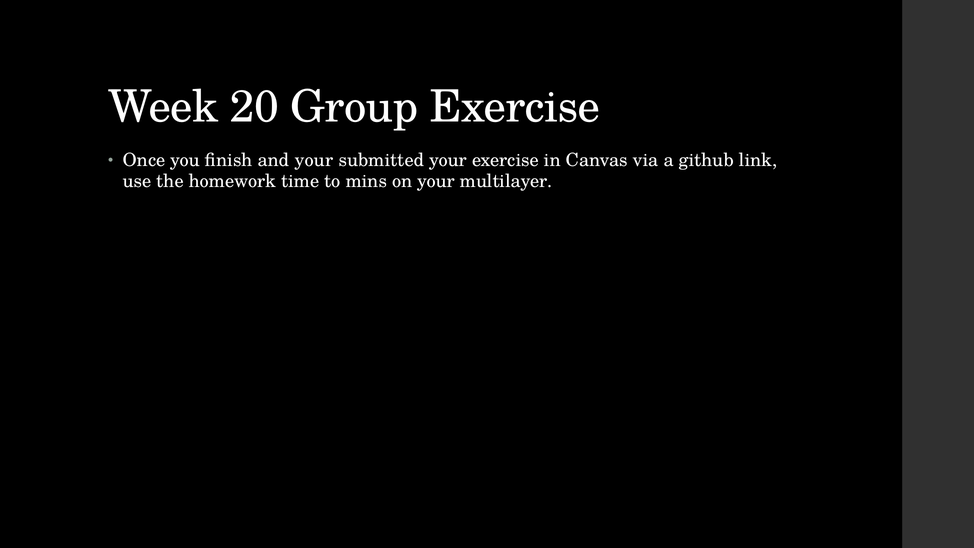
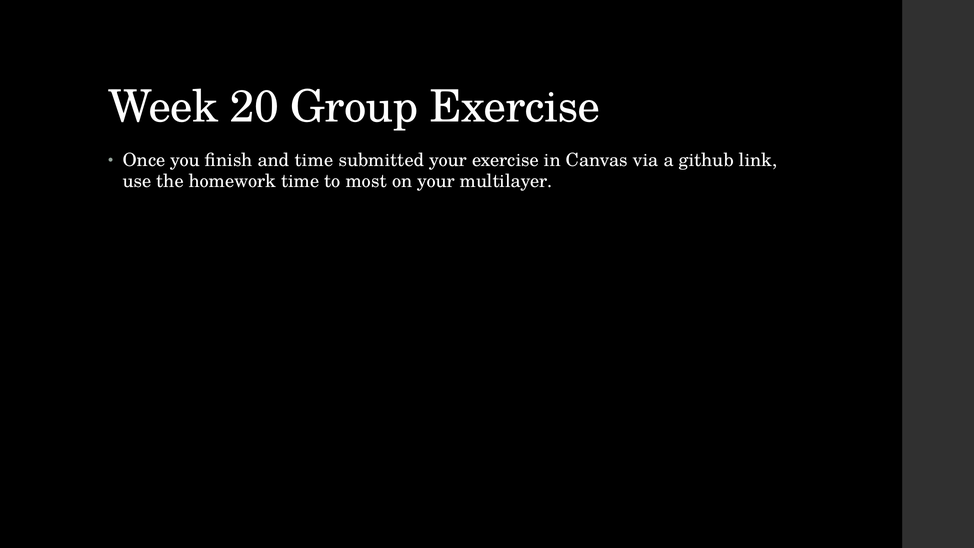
and your: your -> time (314, 160)
mins: mins -> most (366, 181)
